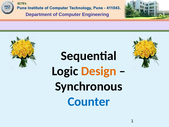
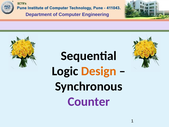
Counter colour: blue -> purple (89, 101)
